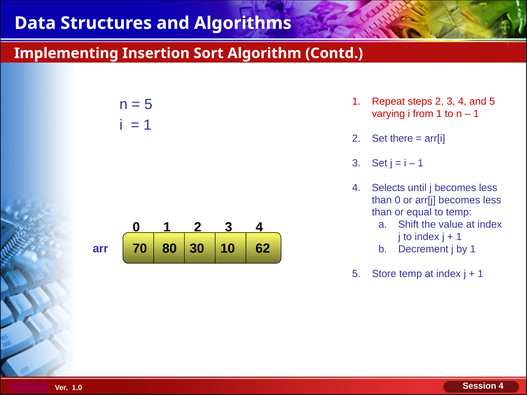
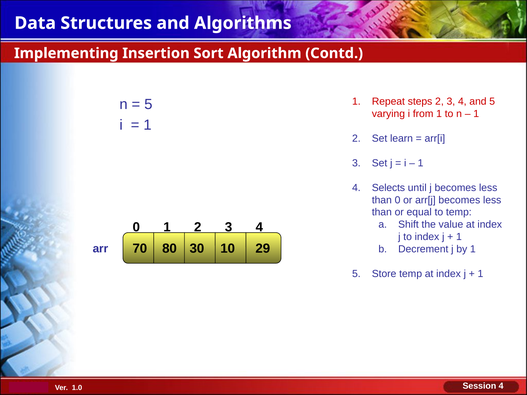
there: there -> learn (402, 139)
62: 62 -> 29 (263, 249)
